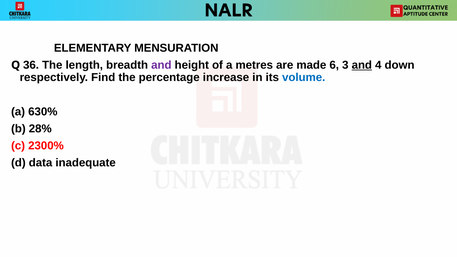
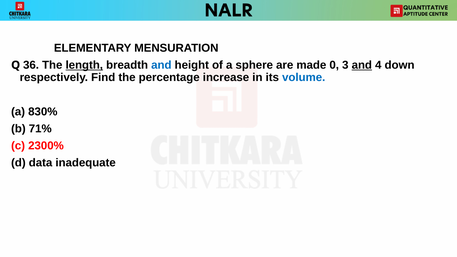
length underline: none -> present (84, 65)
and colour: purple -> blue (161, 65)
metres: metres -> sphere (254, 65)
6: 6 -> 0 (334, 65)
630%: 630% -> 830% (43, 112)
28%: 28% -> 71% (40, 129)
